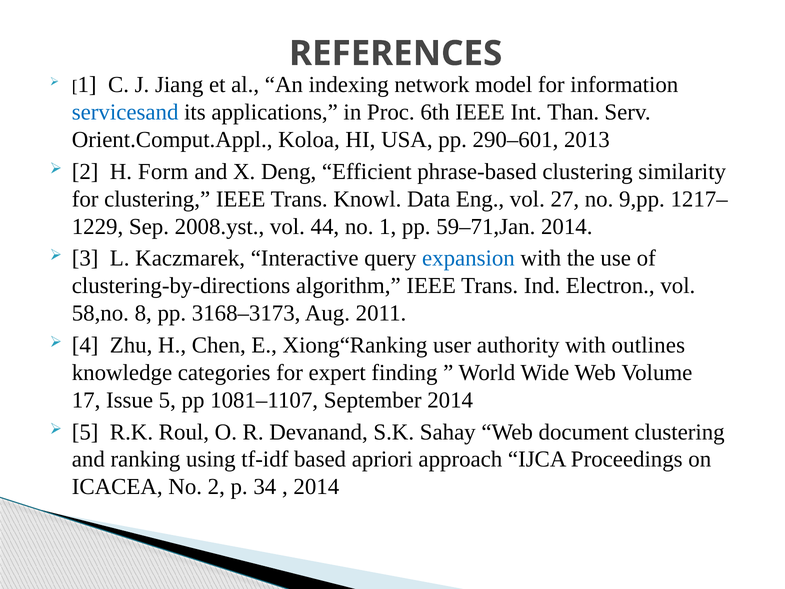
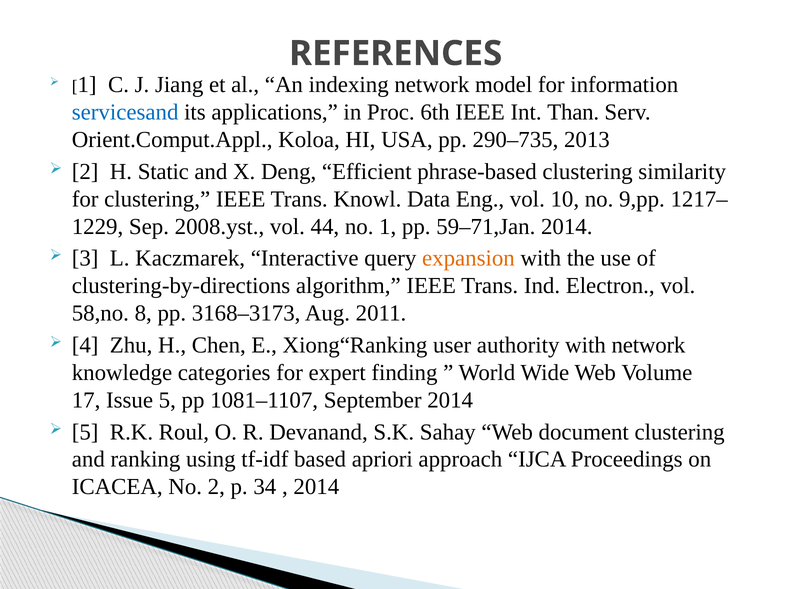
290–601: 290–601 -> 290–735 (515, 140)
Form: Form -> Static (163, 171)
27: 27 -> 10 (565, 199)
expansion colour: blue -> orange (468, 258)
with outlines: outlines -> network (648, 345)
